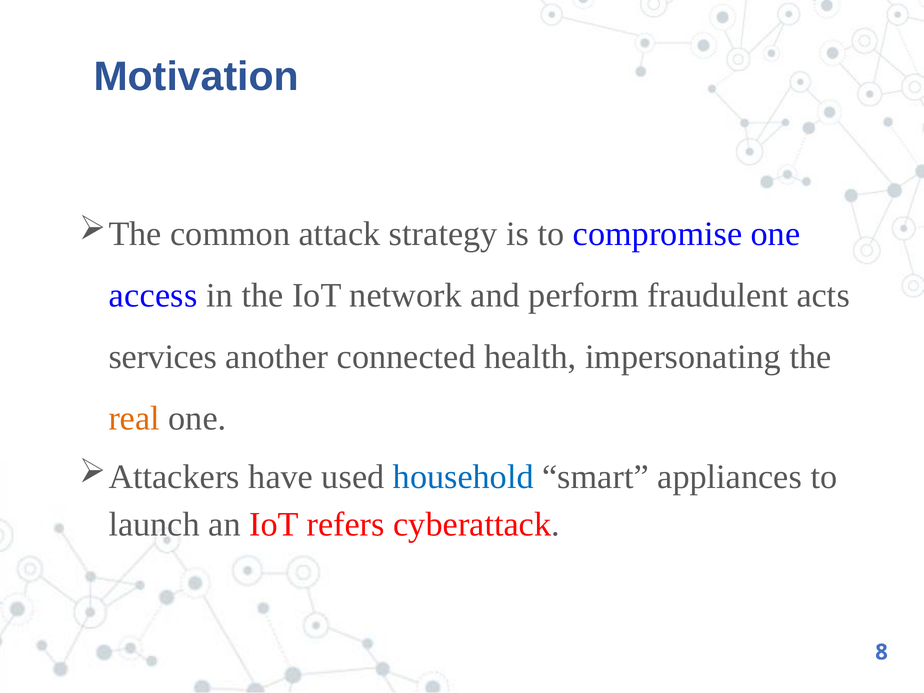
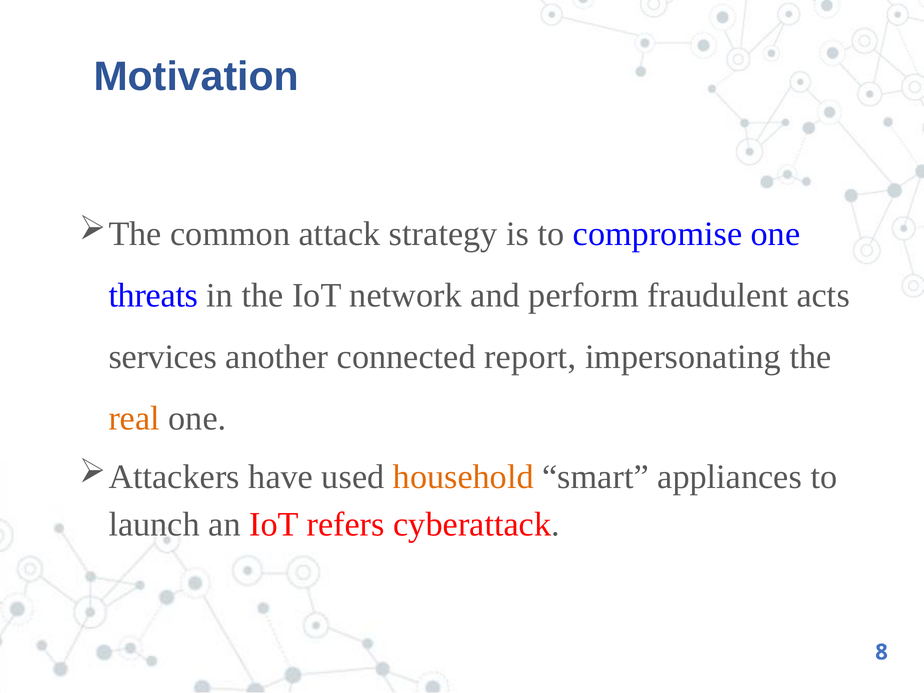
access: access -> threats (153, 295)
health: health -> report (530, 357)
household colour: blue -> orange (463, 477)
